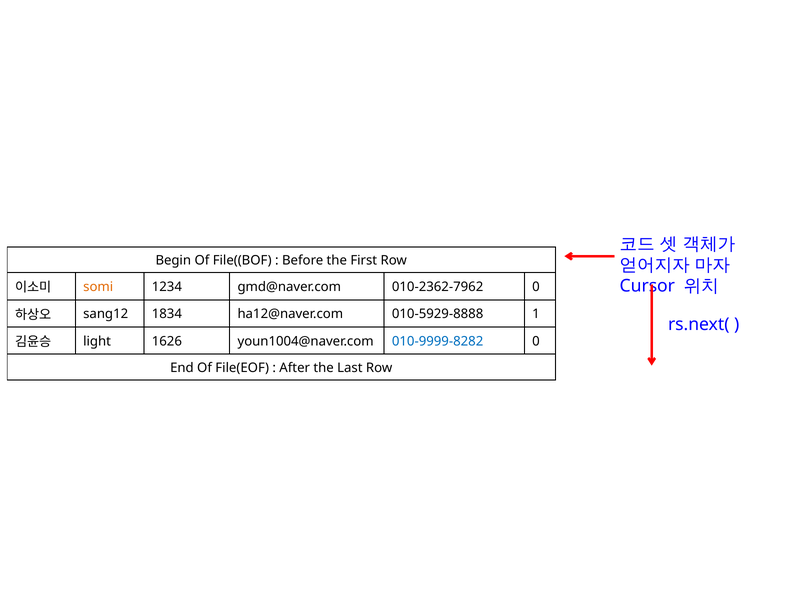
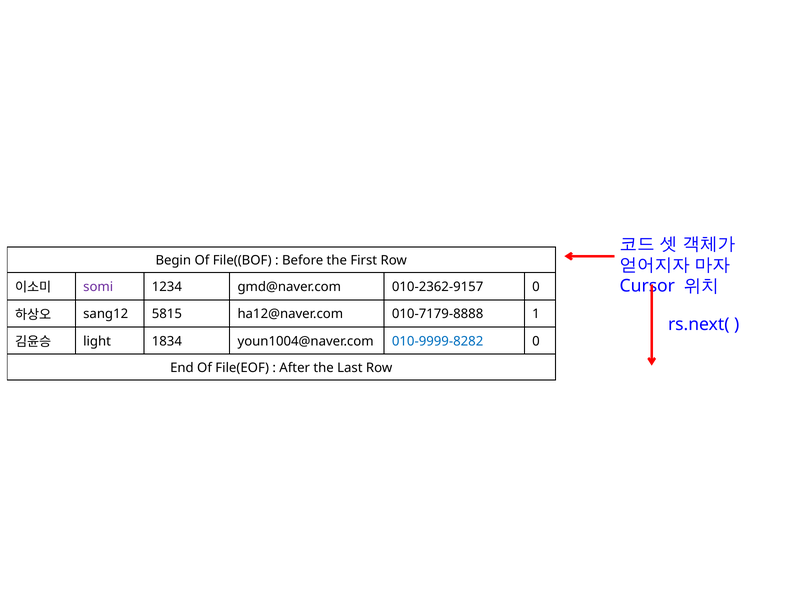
somi colour: orange -> purple (98, 287)
010-2362-7962: 010-2362-7962 -> 010-2362-9157 (438, 287)
1834: 1834 -> 5815 (167, 314)
010-5929-8888: 010-5929-8888 -> 010-7179-8888 (438, 314)
1626: 1626 -> 1834 (167, 341)
